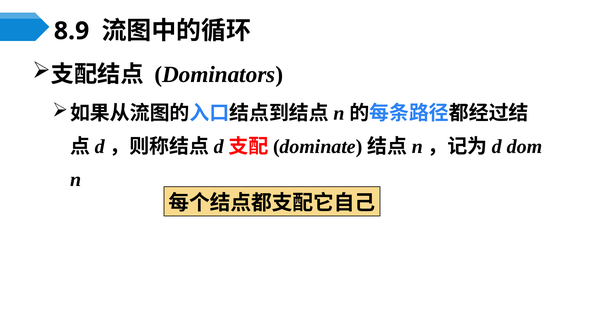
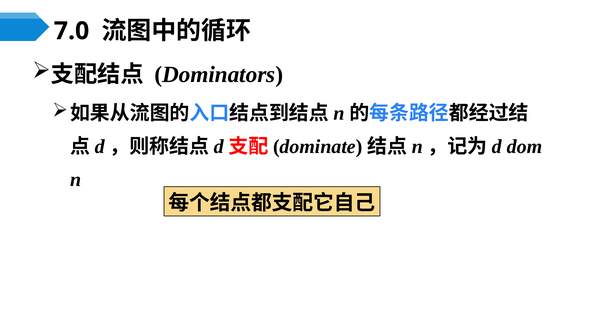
8.9: 8.9 -> 7.0 (72, 31)
